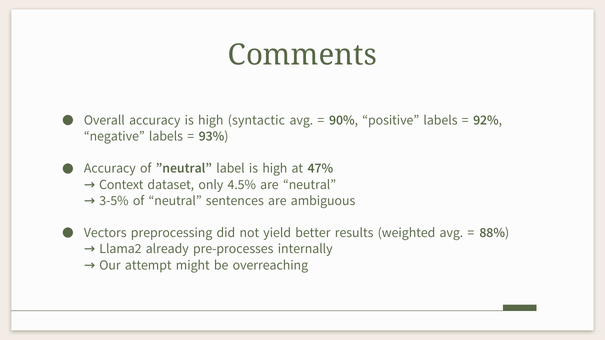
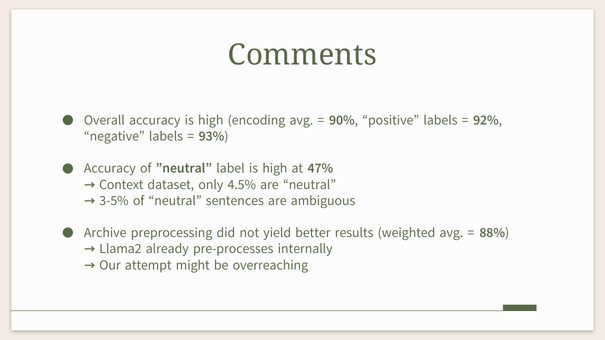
syntactic: syntactic -> encoding (257, 120)
Vectors: Vectors -> Archive (105, 233)
